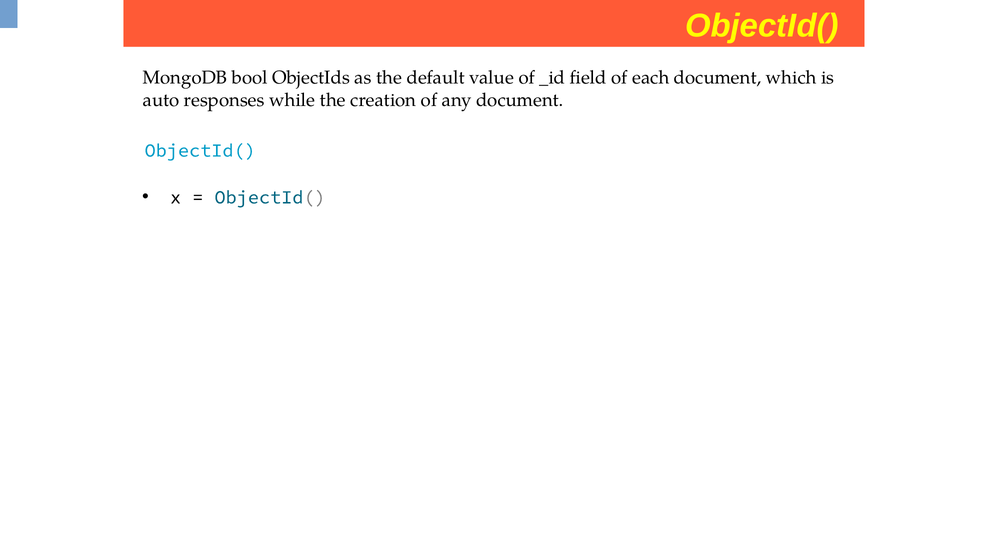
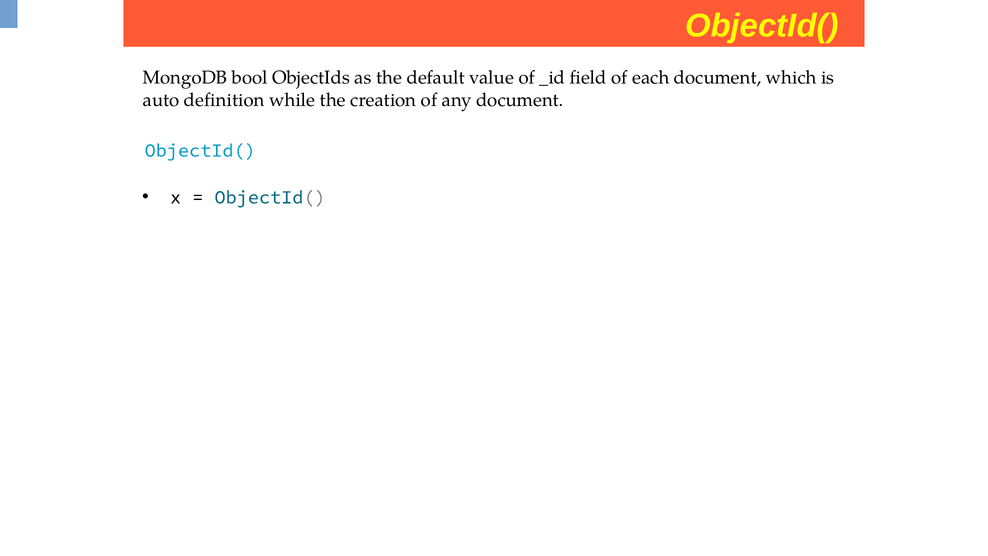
responses: responses -> definition (224, 100)
